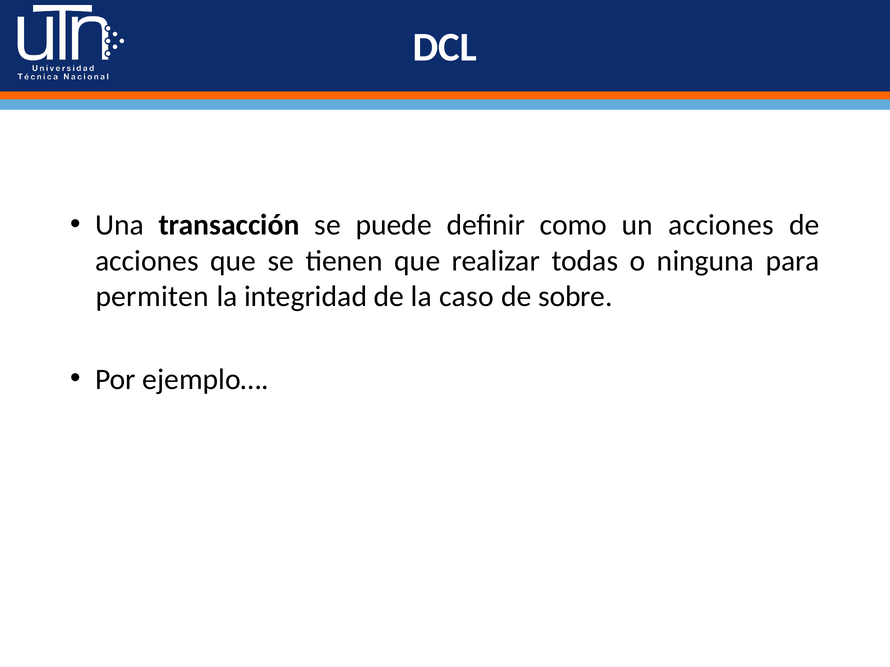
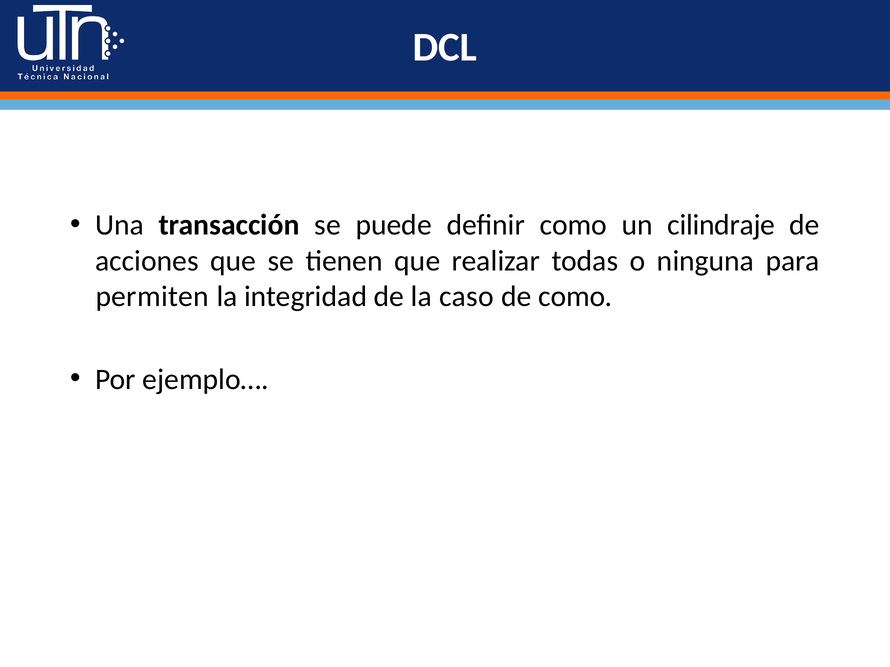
un acciones: acciones -> cilindraje (721, 225)
de sobre: sobre -> como (575, 297)
